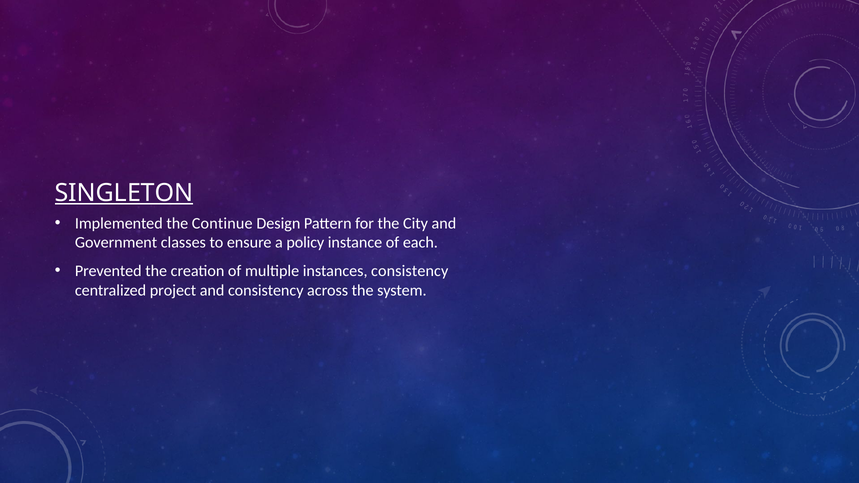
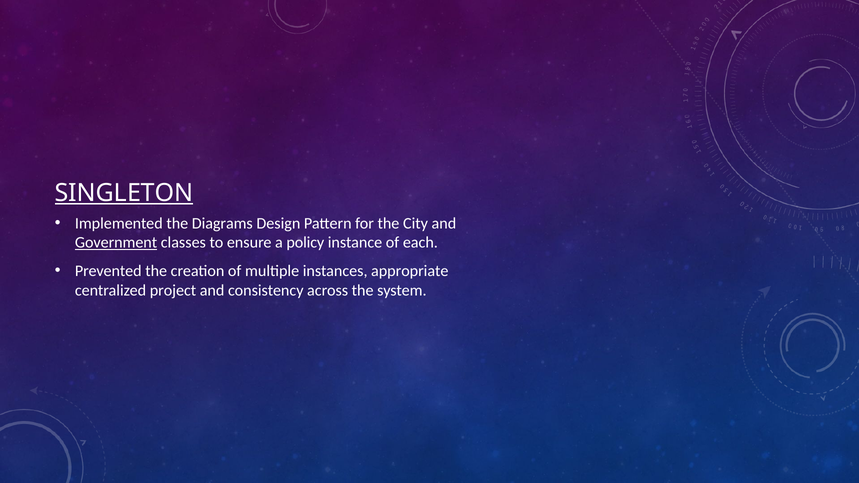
Continue: Continue -> Diagrams (222, 223)
Government underline: none -> present (116, 243)
instances consistency: consistency -> appropriate (410, 271)
